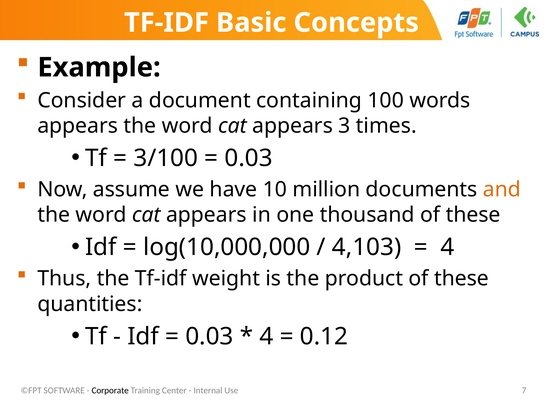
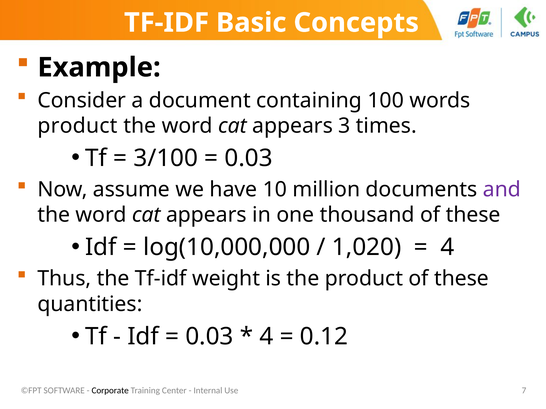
appears: appears -> product (78, 126)
and colour: orange -> purple (502, 190)
4,103: 4,103 -> 1,020 (367, 248)
